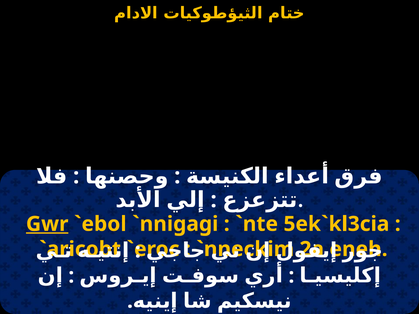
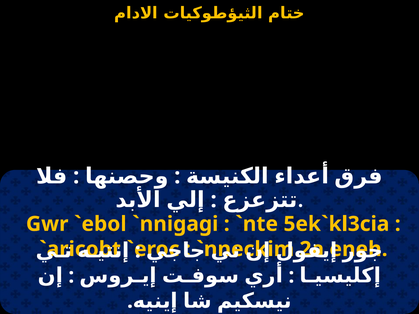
Gwr underline: present -> none (47, 224)
